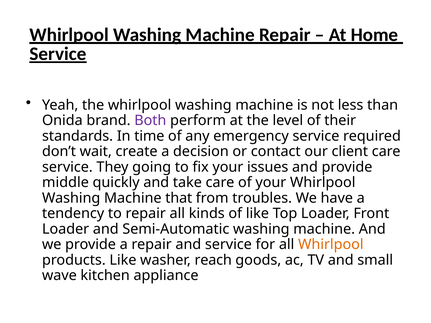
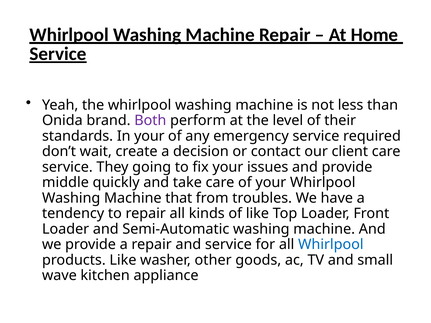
In time: time -> your (149, 136)
Whirlpool colour: orange -> blue (331, 245)
reach: reach -> other (213, 260)
